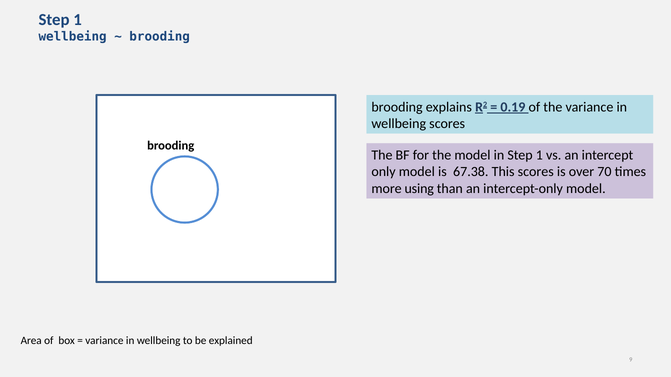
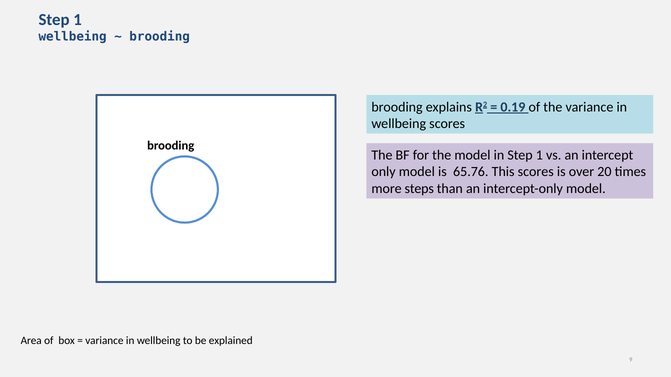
67.38: 67.38 -> 65.76 (471, 172)
70: 70 -> 20 (604, 172)
using: using -> steps (419, 189)
